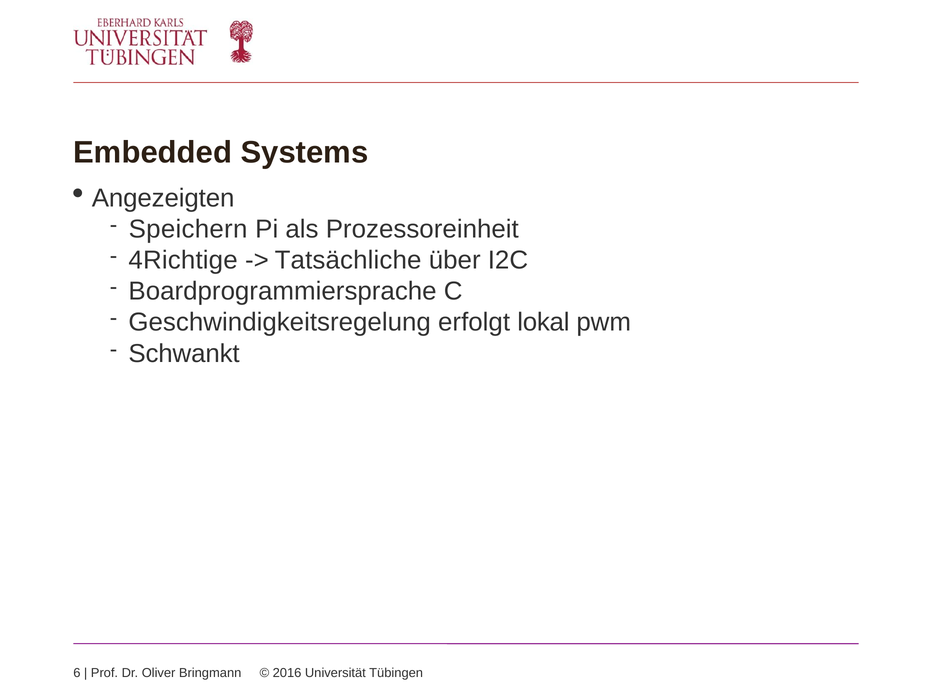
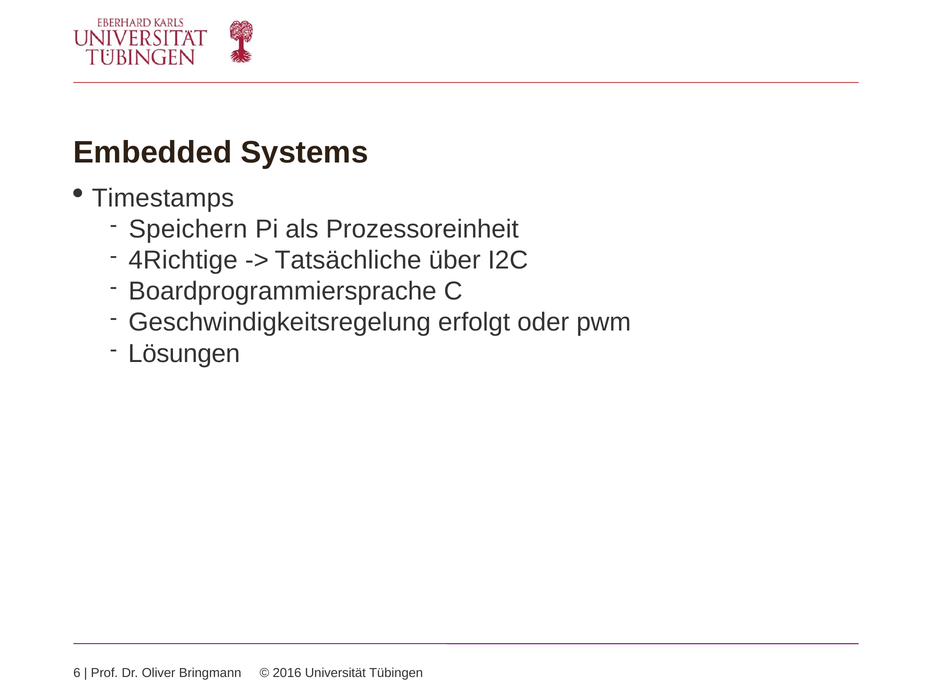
Angezeigten: Angezeigten -> Timestamps (163, 198)
lokal: lokal -> oder (543, 322)
Schwankt: Schwankt -> Lösungen (184, 353)
